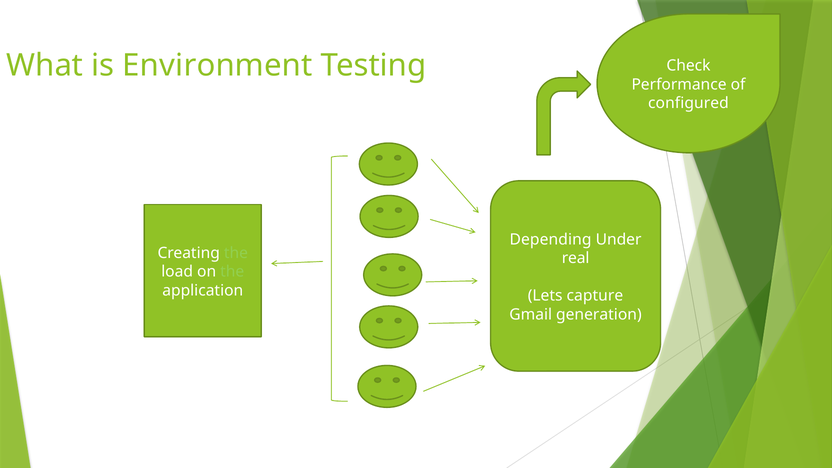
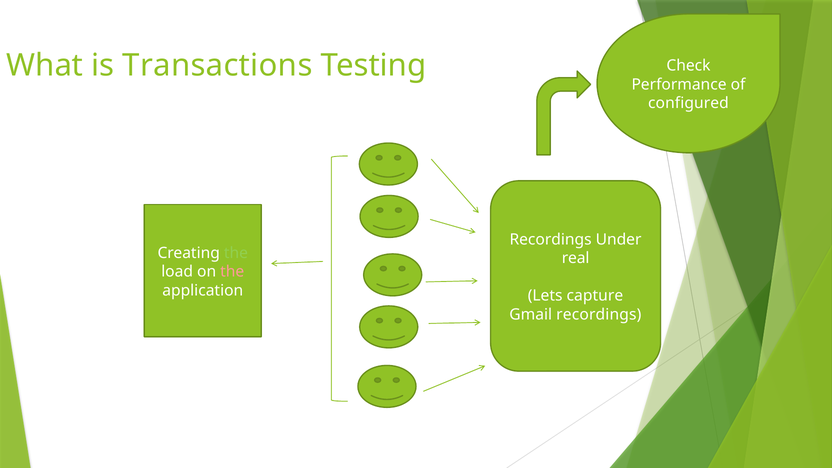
Environment: Environment -> Transactions (217, 66)
Depending: Depending -> Recordings (551, 240)
the colour: light green -> pink (232, 272)
Gmail generation: generation -> recordings (599, 314)
